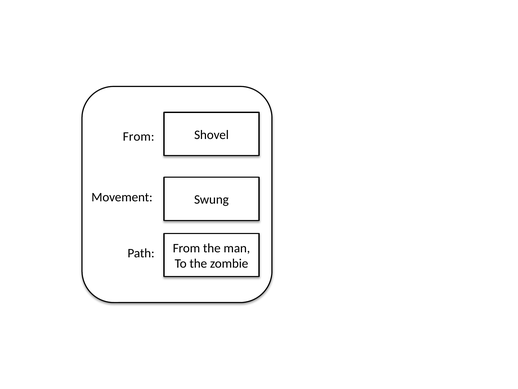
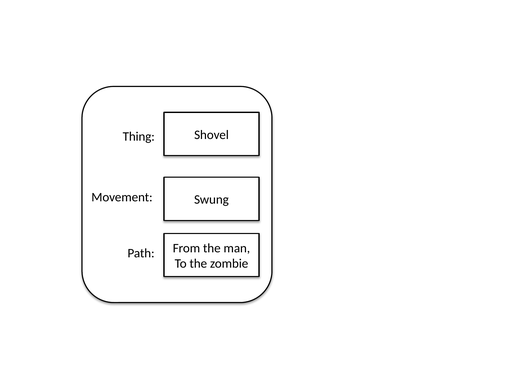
From: From -> Thing (139, 136)
